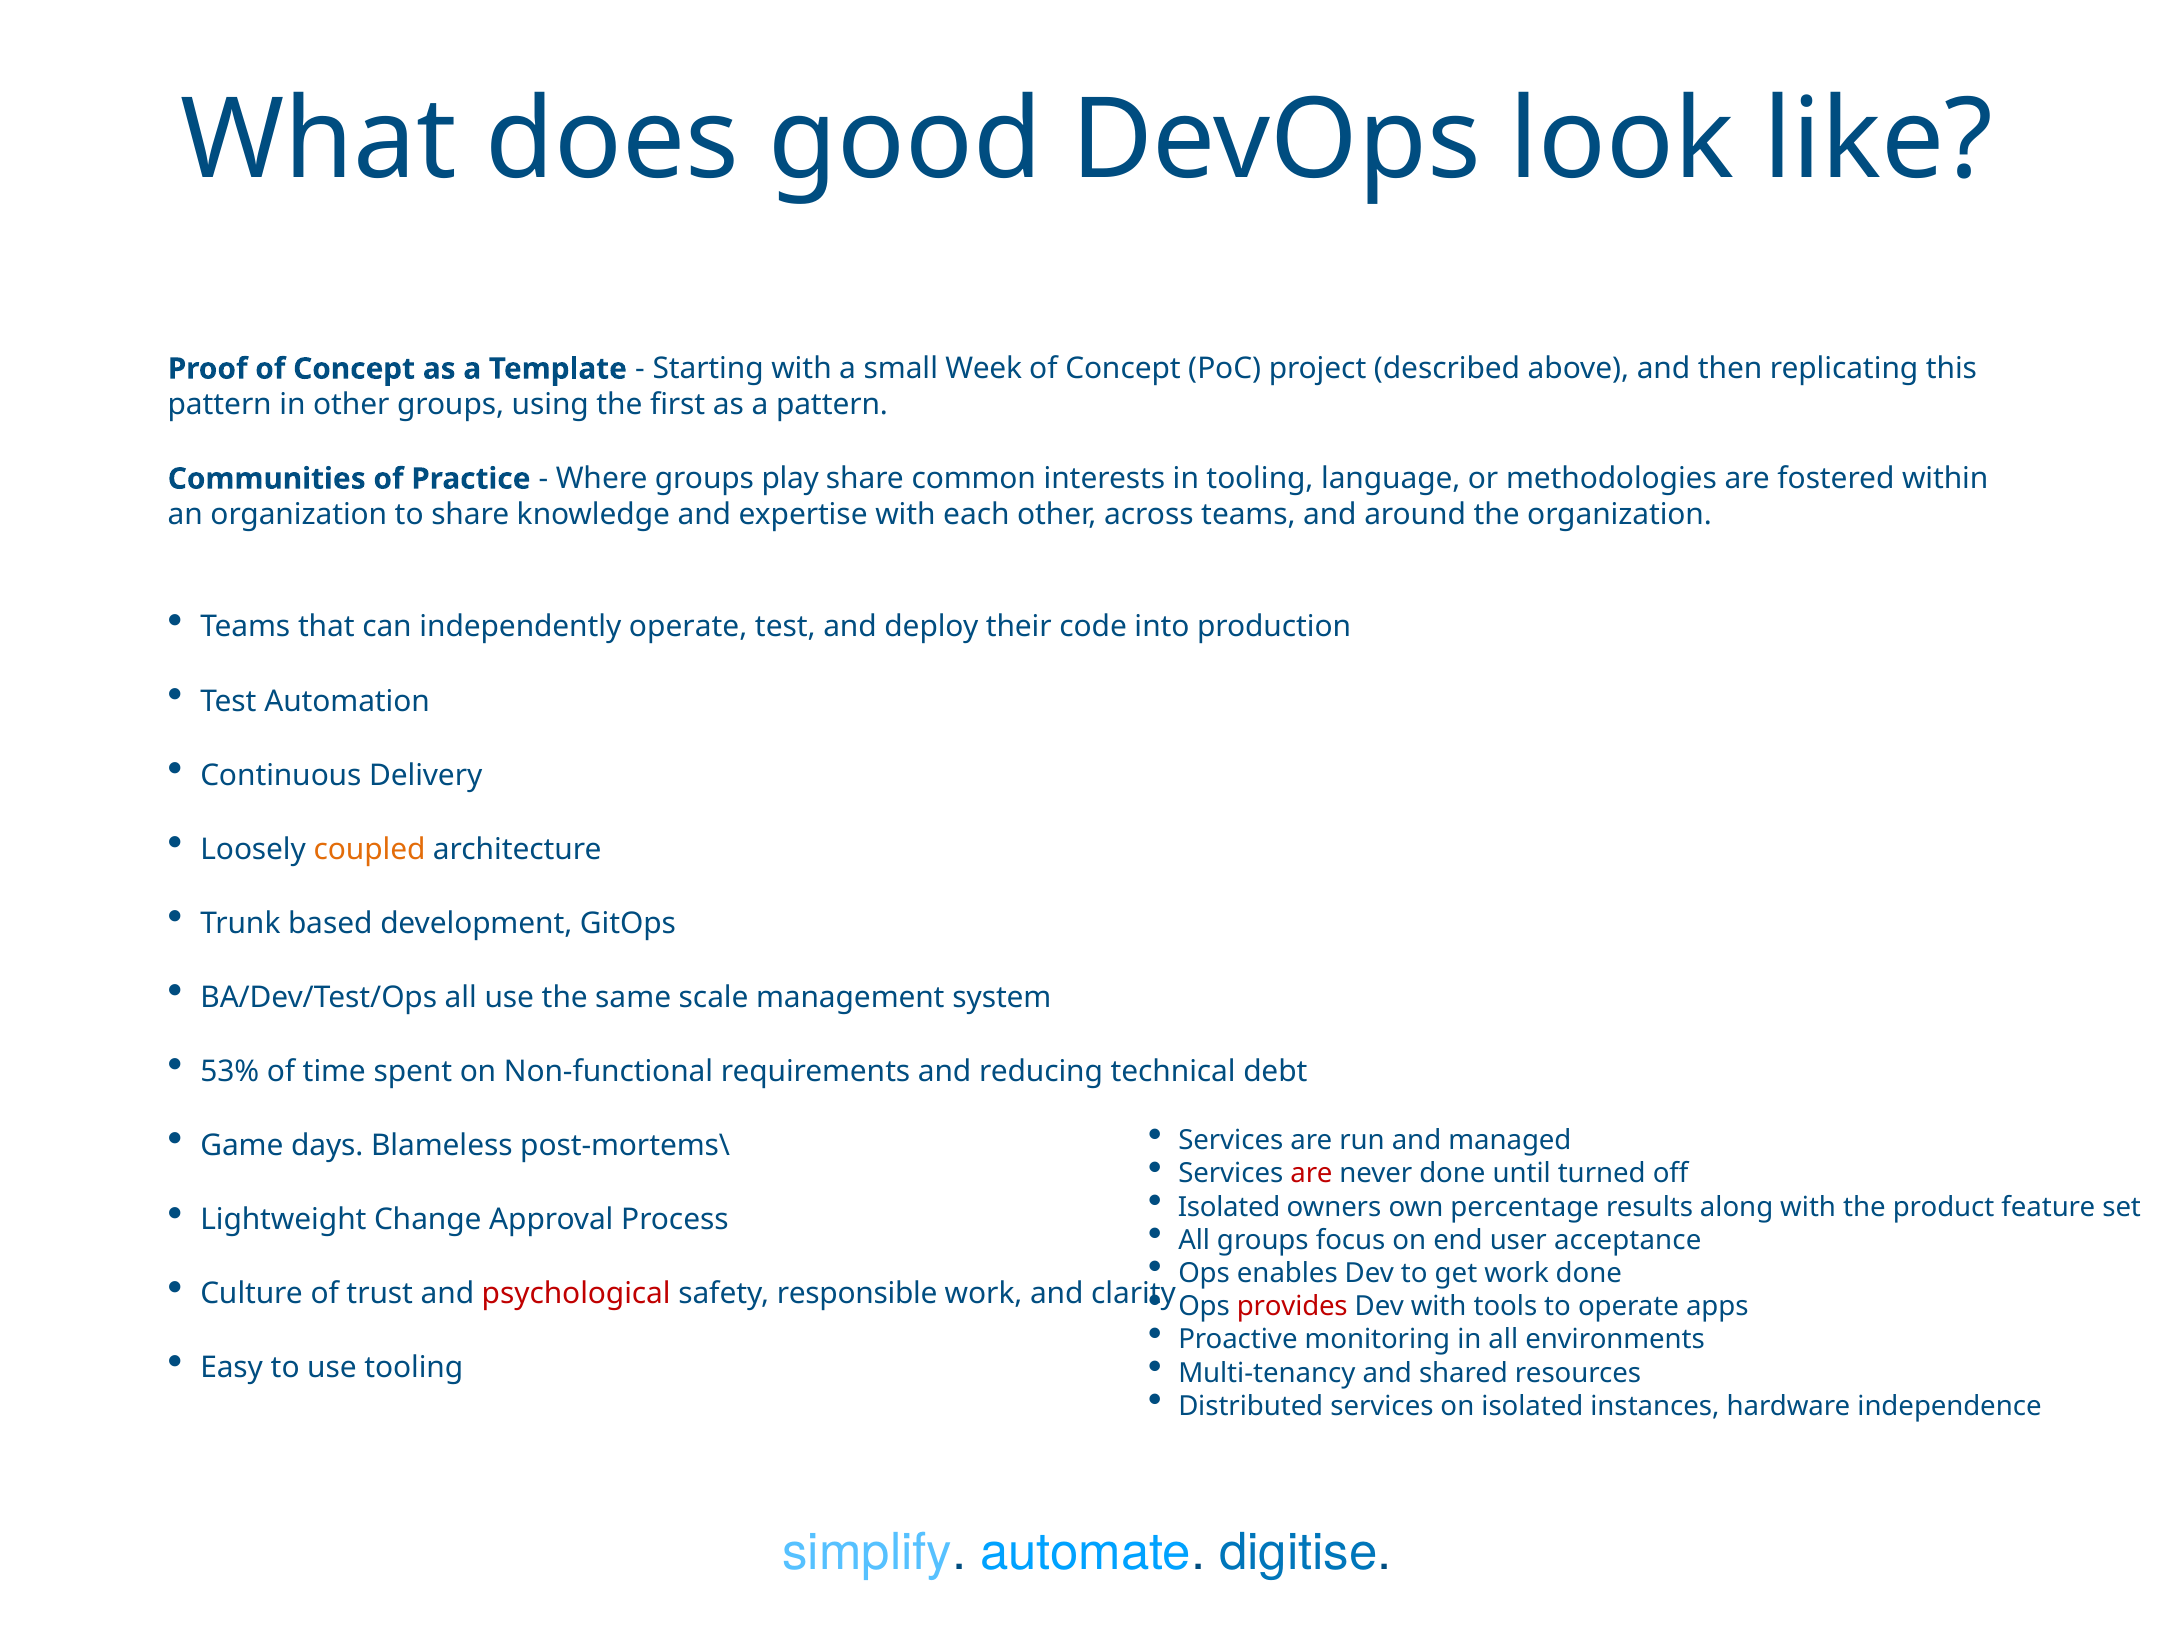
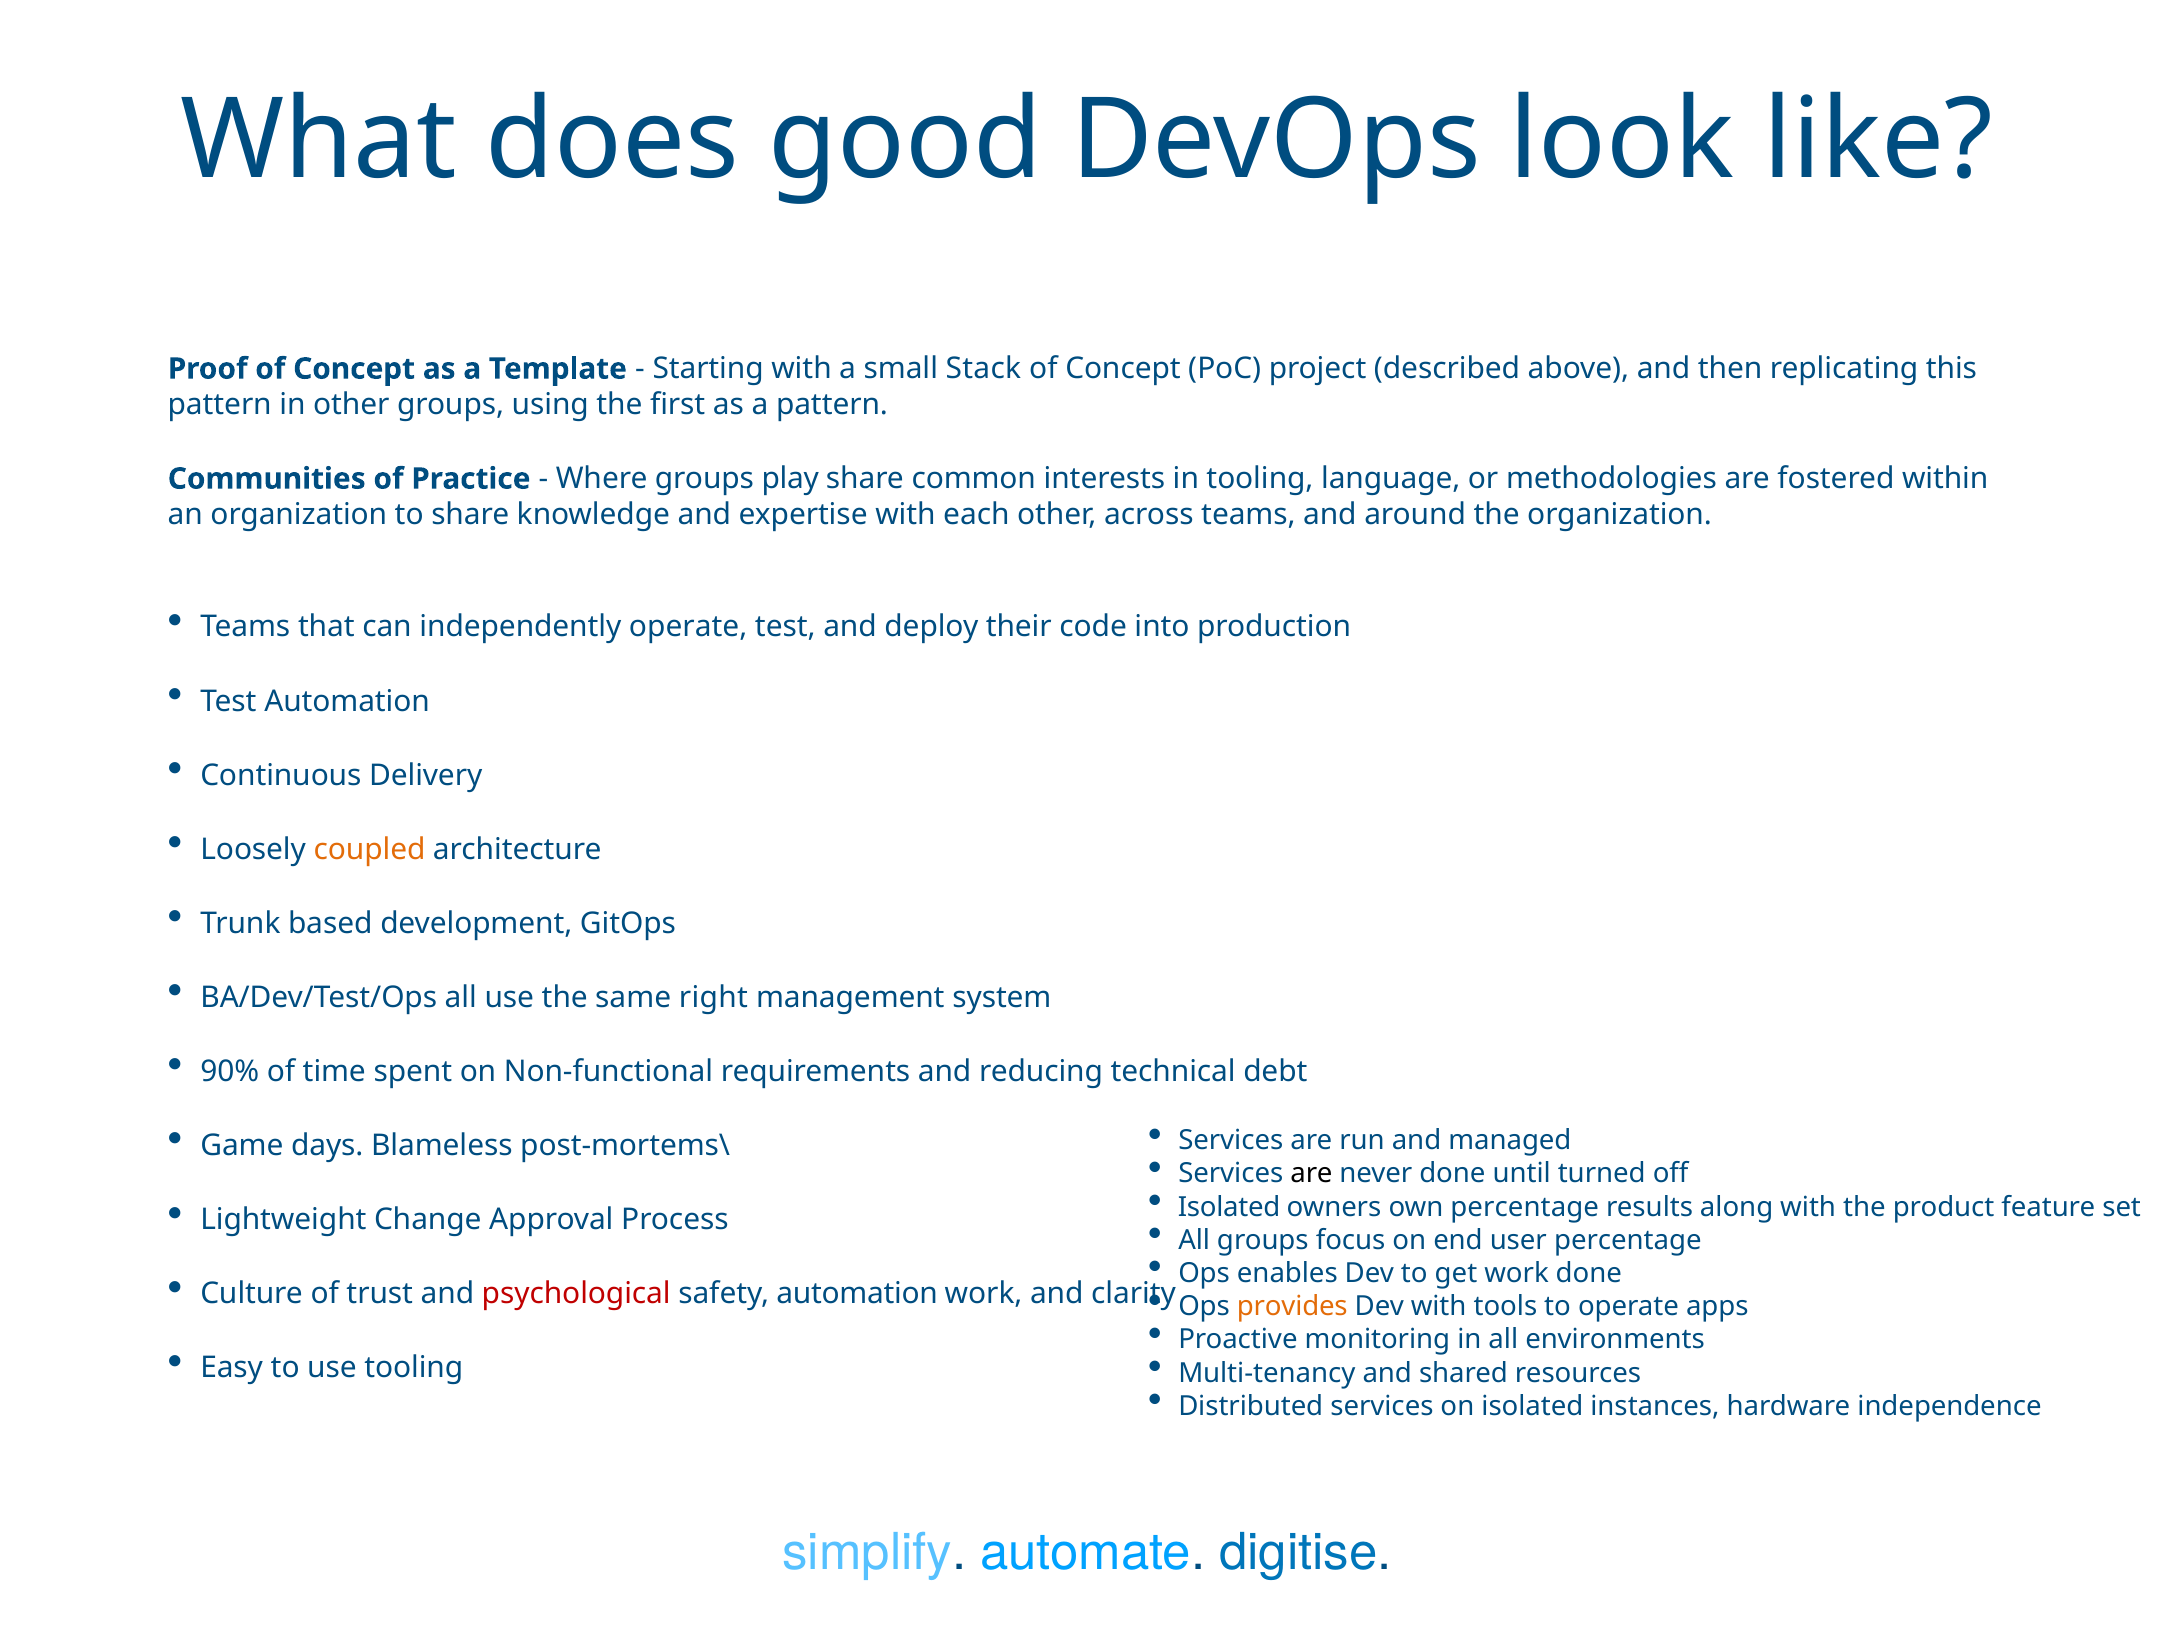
Week: Week -> Stack (983, 369)
scale: scale -> right (713, 997)
53%: 53% -> 90% (230, 1071)
are colour: red -> black (1312, 1174)
user acceptance: acceptance -> percentage (1628, 1240)
safety responsible: responsible -> automation (857, 1294)
provides colour: red -> orange (1292, 1306)
